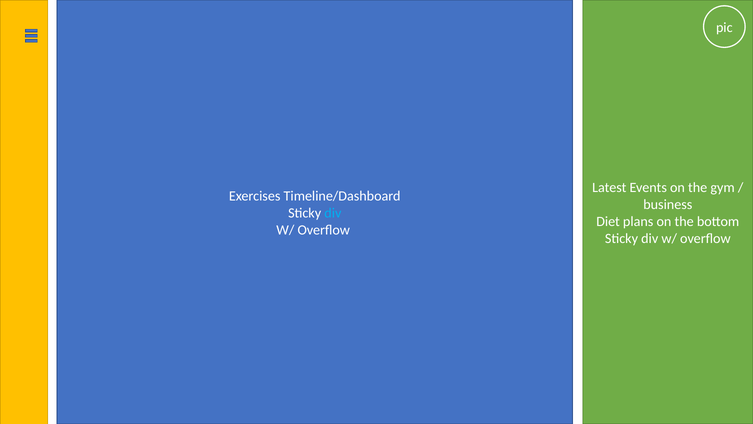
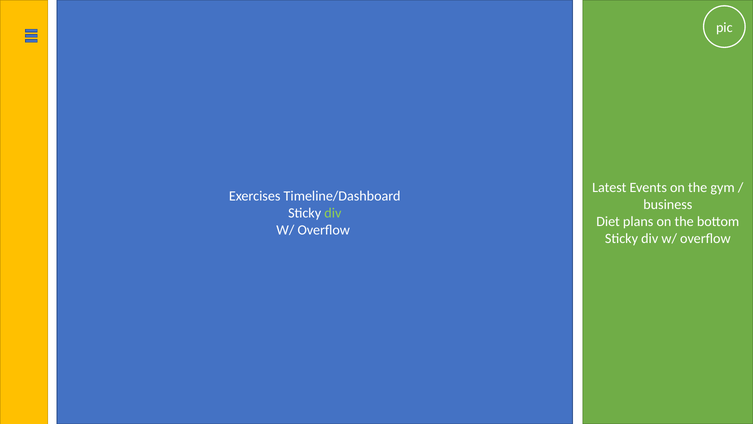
div colour: light blue -> light green (333, 213)
